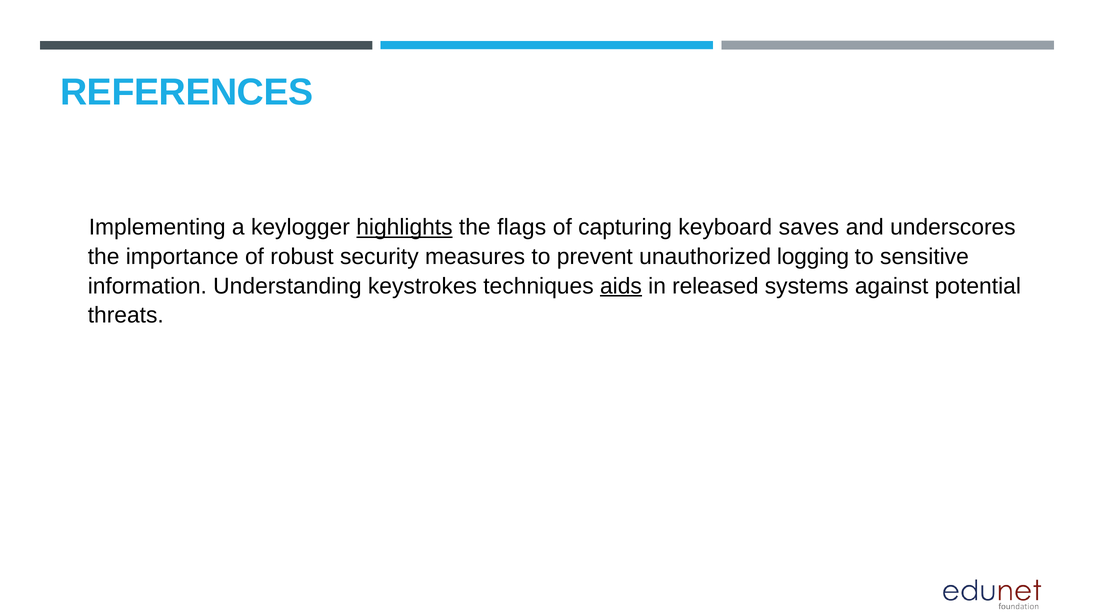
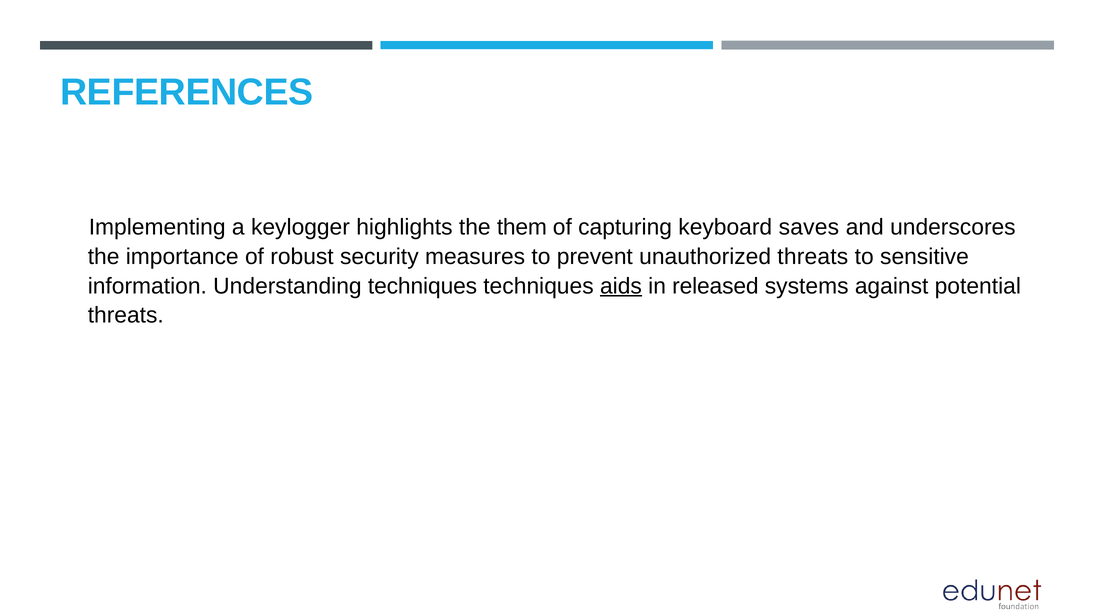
highlights underline: present -> none (404, 227)
flags: flags -> them (522, 227)
unauthorized logging: logging -> threats (813, 256)
Understanding keystrokes: keystrokes -> techniques (423, 286)
